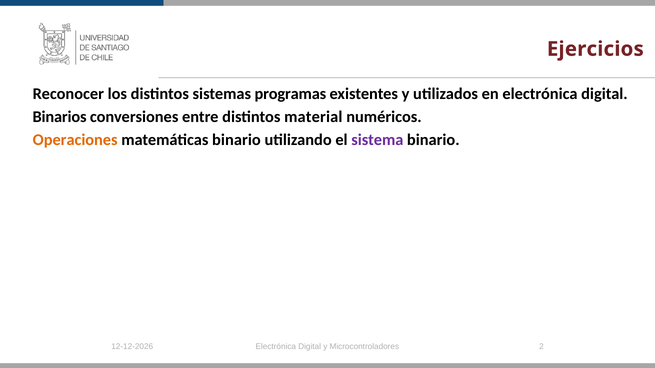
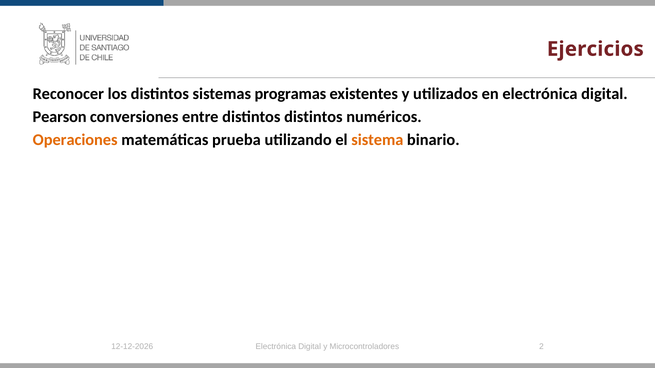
Binarios: Binarios -> Pearson (60, 117)
distintos material: material -> distintos (313, 117)
matemáticas binario: binario -> prueba (236, 140)
sistema colour: purple -> orange (377, 140)
